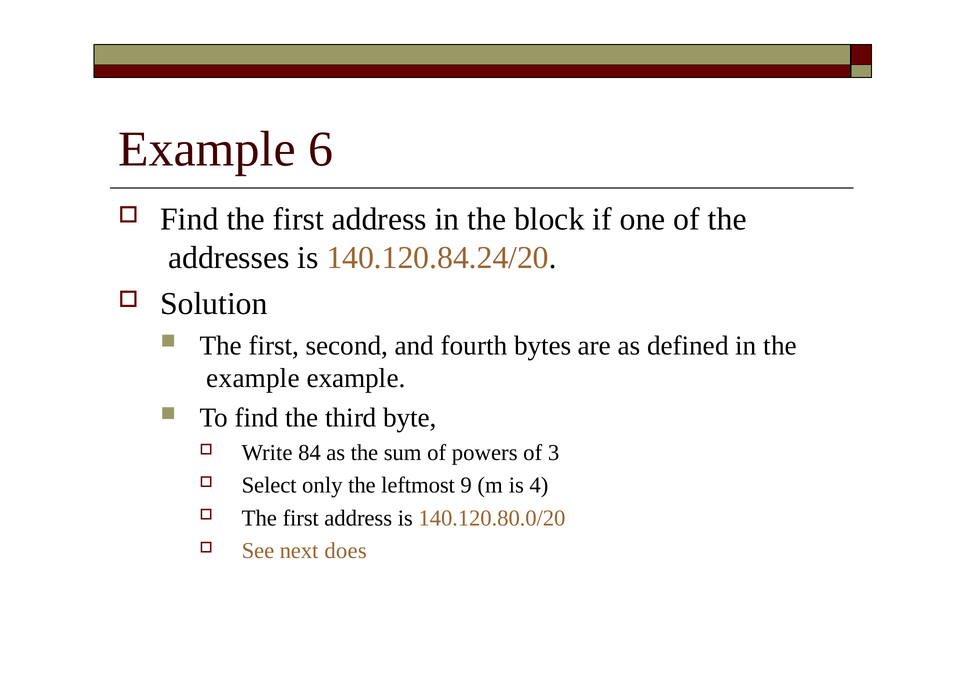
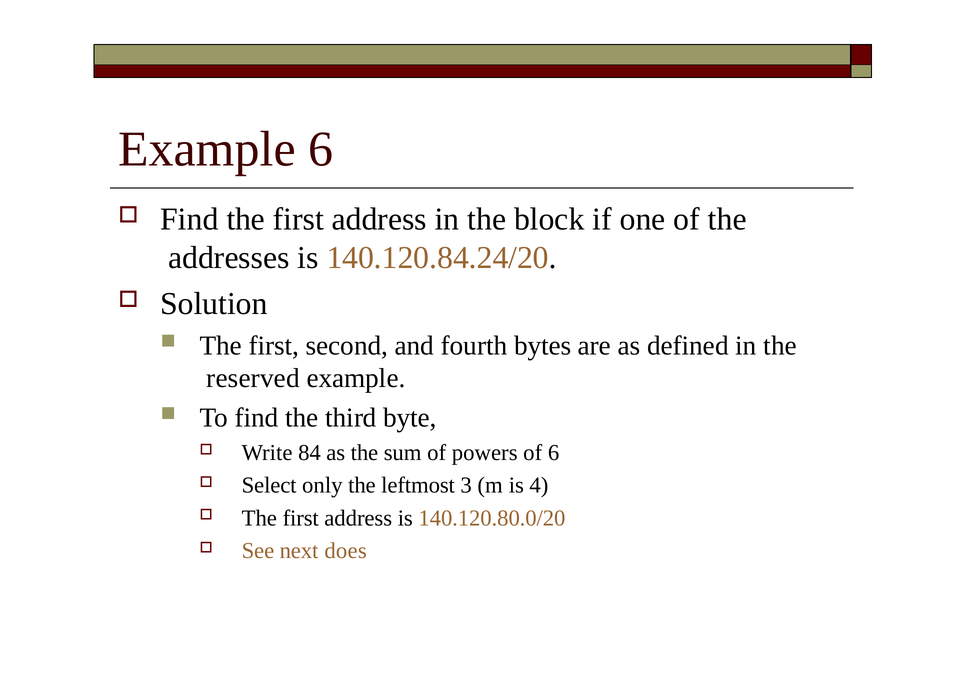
example: example -> reserved (253, 378)
of 3: 3 -> 6 (554, 452)
9: 9 -> 3 (466, 485)
